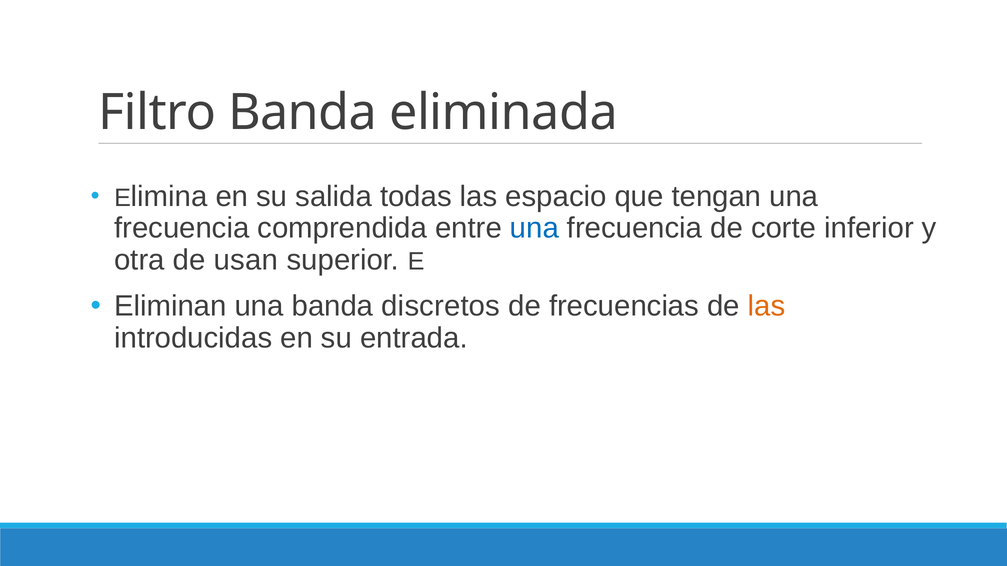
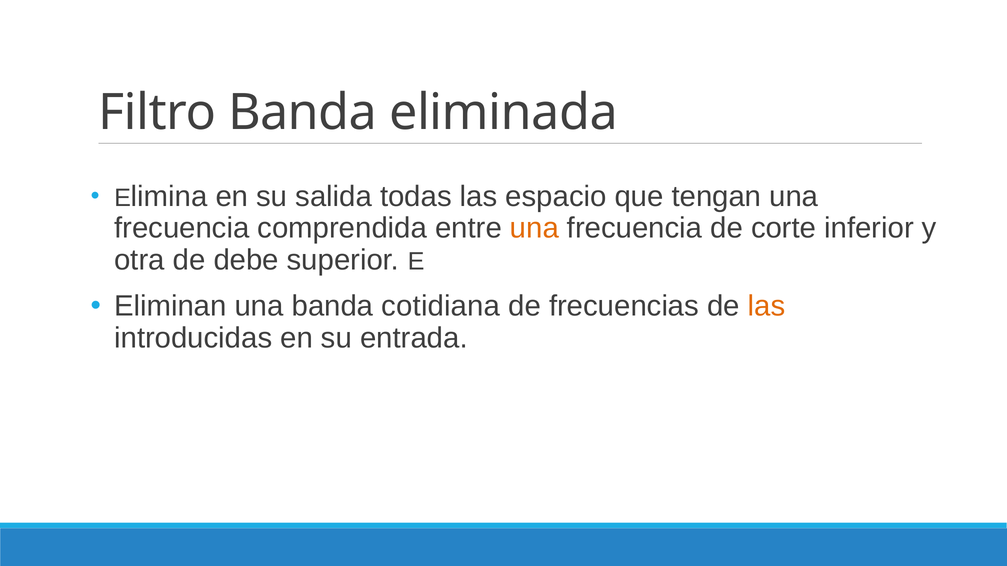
una colour: blue -> orange (534, 228)
usan: usan -> debe (246, 260)
discretos: discretos -> cotidiana (441, 306)
